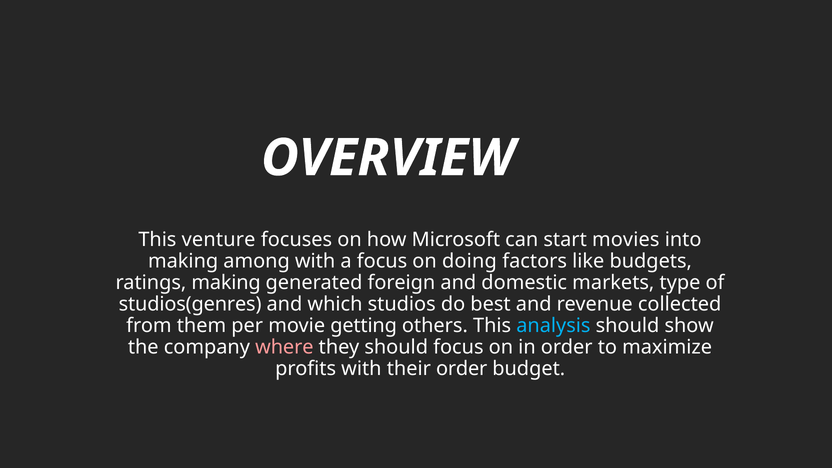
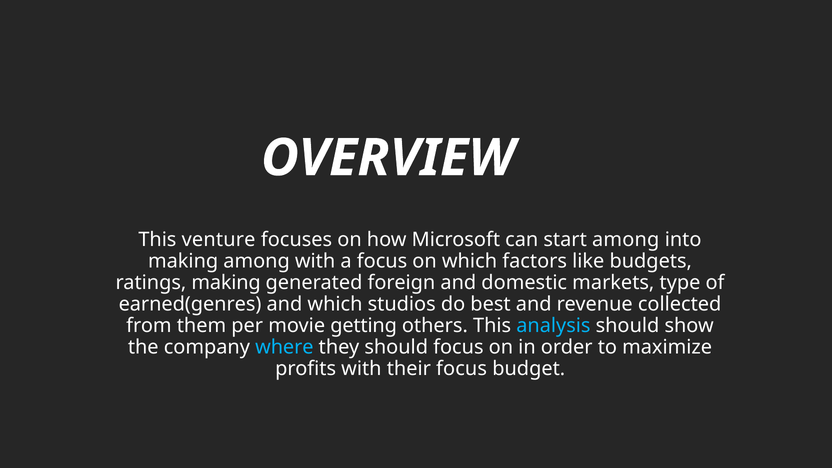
start movies: movies -> among (626, 240)
on doing: doing -> which (469, 261)
studios(genres: studios(genres -> earned(genres (190, 304)
where colour: pink -> light blue (284, 347)
their order: order -> focus (462, 369)
